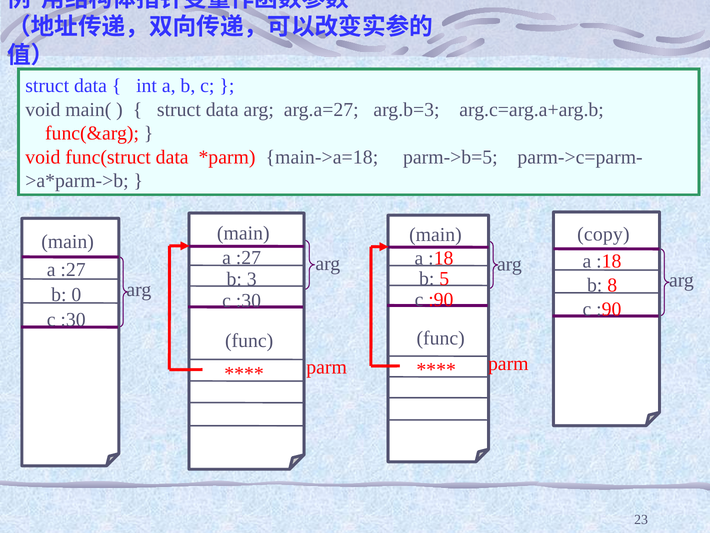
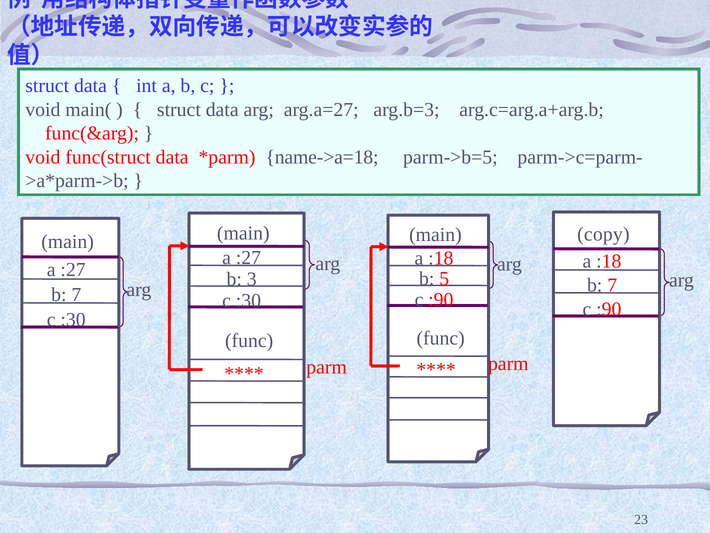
main->a=18: main->a=18 -> name->a=18 (322, 157)
8: 8 -> 7 (612, 285)
0: 0 -> 7 (76, 295)
